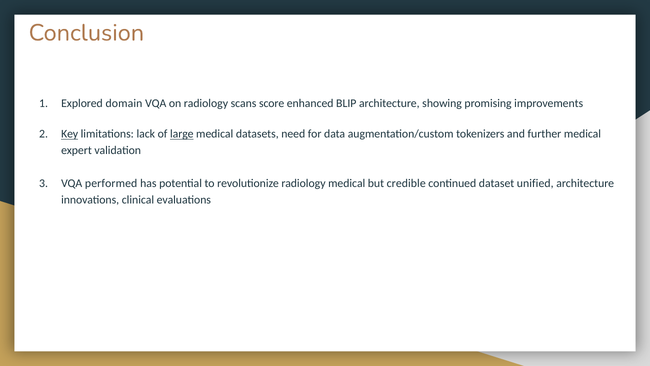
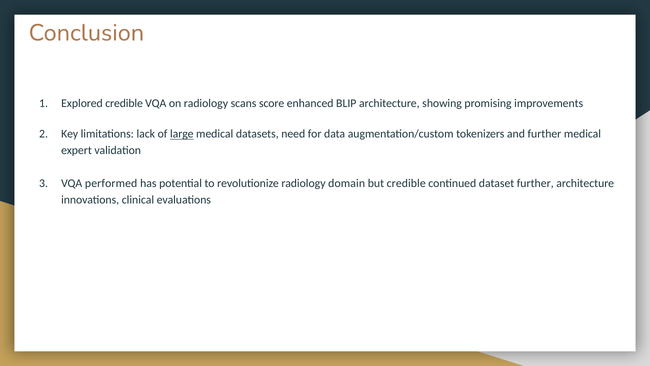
Explored domain: domain -> credible (124, 103)
Key underline: present -> none (70, 134)
radiology medical: medical -> domain (347, 183)
dataset unified: unified -> further (535, 183)
